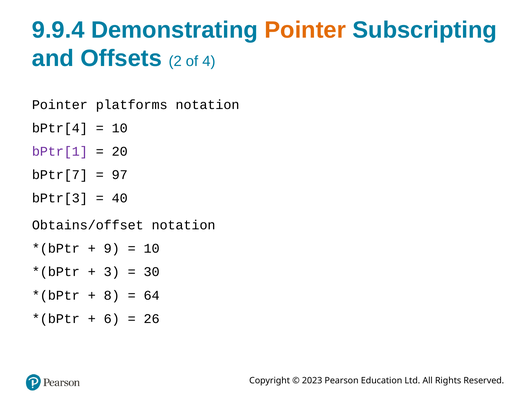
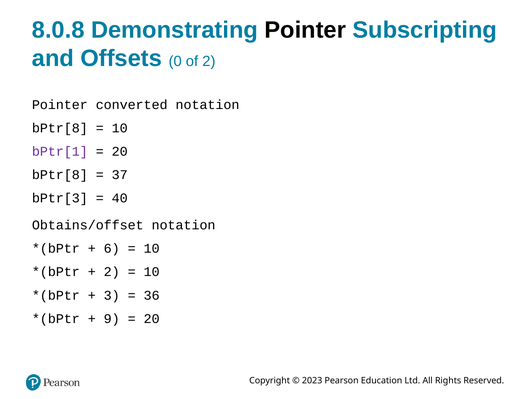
9.9.4: 9.9.4 -> 8.0.8 (58, 30)
Pointer colour: orange -> black (305, 30)
2: 2 -> 0 (175, 61)
of 4: 4 -> 2 (209, 61)
platforms: platforms -> converted (132, 105)
bPtr[4: bPtr[4 -> bPtr[8 (60, 128)
bPtr[7: bPtr[7 -> bPtr[8 (60, 175)
97: 97 -> 37 (120, 175)
9: 9 -> 6 (112, 249)
3: 3 -> 2 (112, 272)
30: 30 -> 10 (152, 272)
8: 8 -> 3 (112, 295)
64: 64 -> 36 (152, 295)
6: 6 -> 9 (112, 319)
26: 26 -> 20 (152, 319)
